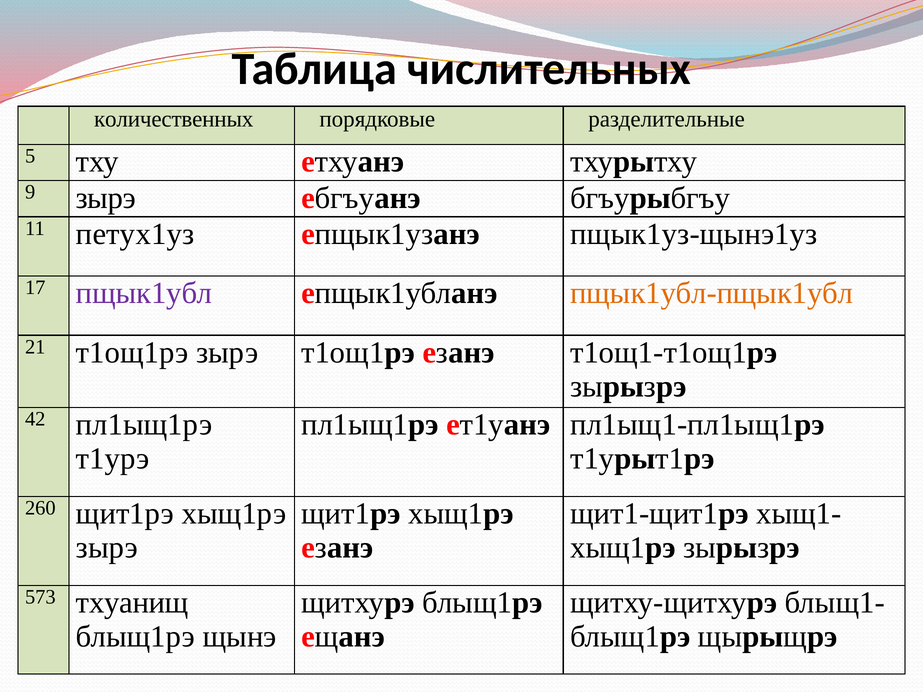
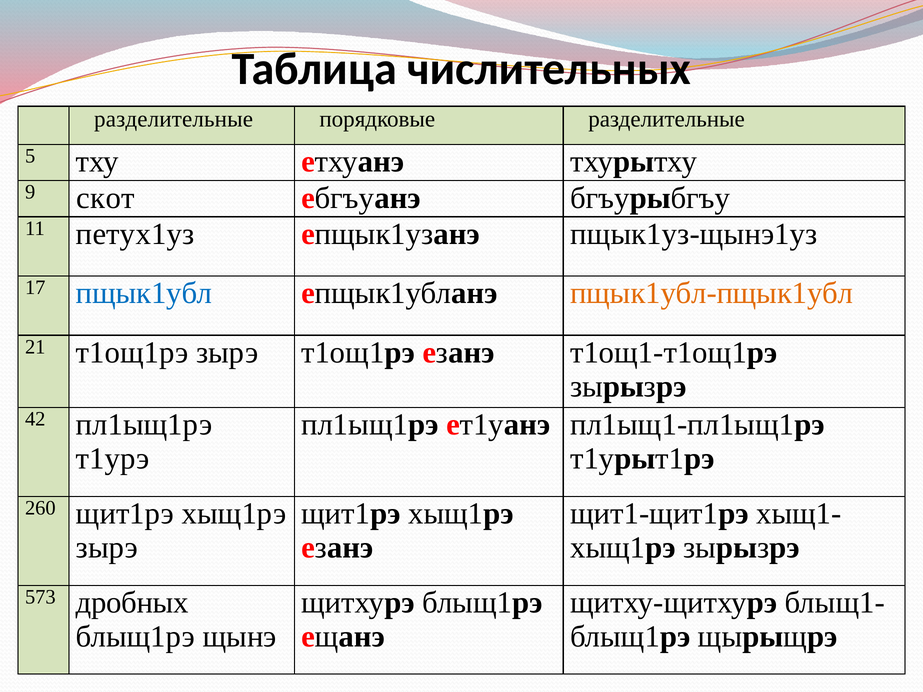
количественных: количественных -> разделительные (174, 119)
9 зырэ: зырэ -> скот (106, 198)
пщык1убл colour: purple -> blue (144, 293)
тхуанищ: тхуанищ -> дробных (132, 603)
